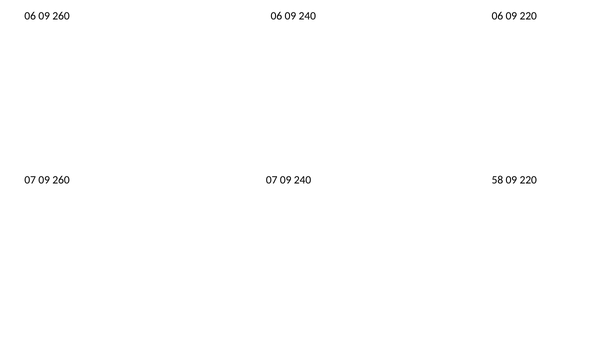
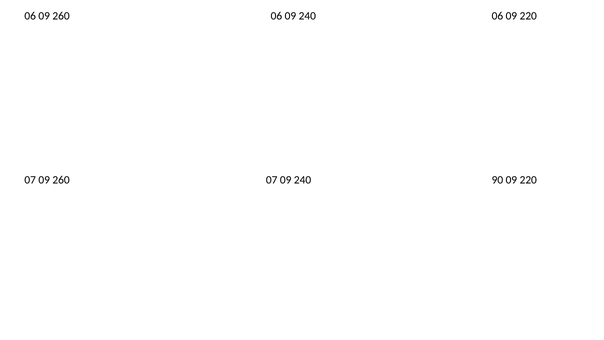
58: 58 -> 90 (497, 180)
